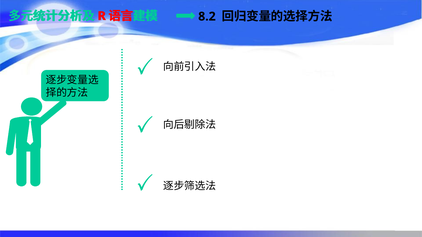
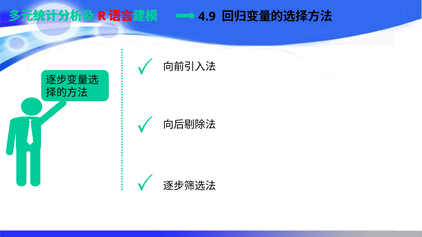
8.2: 8.2 -> 4.9 (207, 16)
